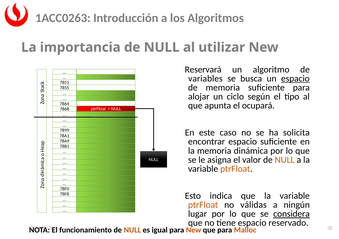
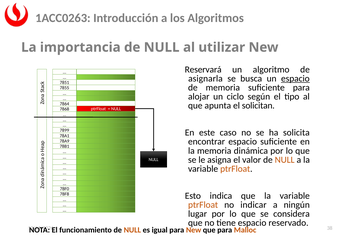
variables: variables -> asignarla (205, 79)
ocupará: ocupará -> solicitan (258, 106)
válidas: válidas -> indicar (253, 205)
considera underline: present -> none (292, 214)
